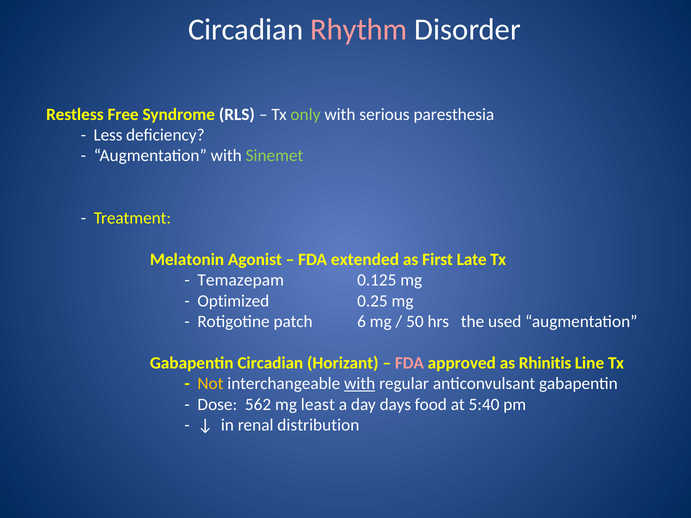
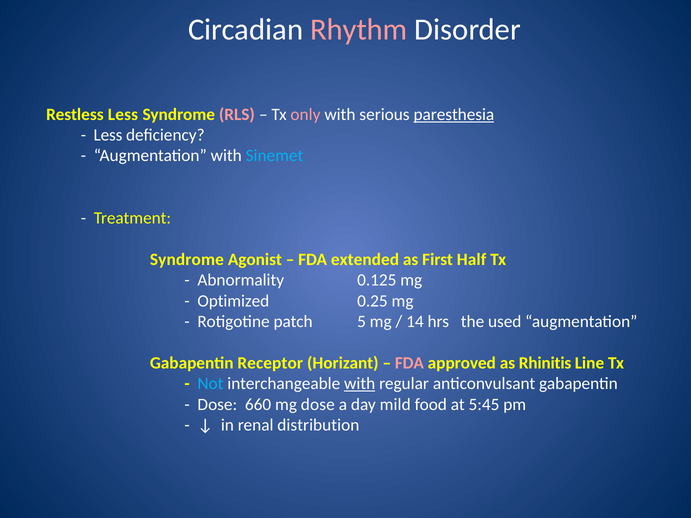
Restless Free: Free -> Less (123, 114)
RLS colour: white -> pink (237, 114)
only colour: light green -> pink (305, 114)
paresthesia underline: none -> present (454, 114)
Sinemet colour: light green -> light blue (275, 156)
Melatonin: Melatonin -> Syndrome (187, 260)
Late: Late -> Half (472, 260)
Temazepam: Temazepam -> Abnormality (241, 280)
6: 6 -> 5 (362, 322)
50: 50 -> 14 (415, 322)
Gabapentin Circadian: Circadian -> Receptor (270, 363)
Not colour: yellow -> light blue (210, 384)
562: 562 -> 660 (258, 405)
mg least: least -> dose (318, 405)
days: days -> mild (395, 405)
5:40: 5:40 -> 5:45 (484, 405)
